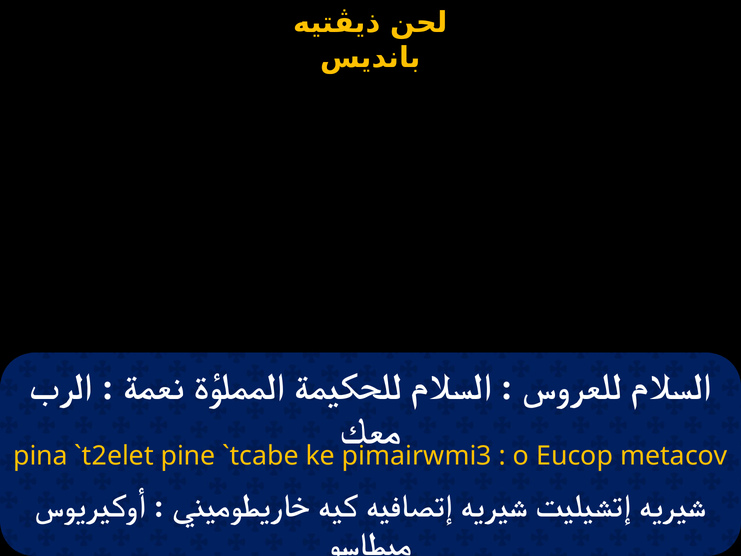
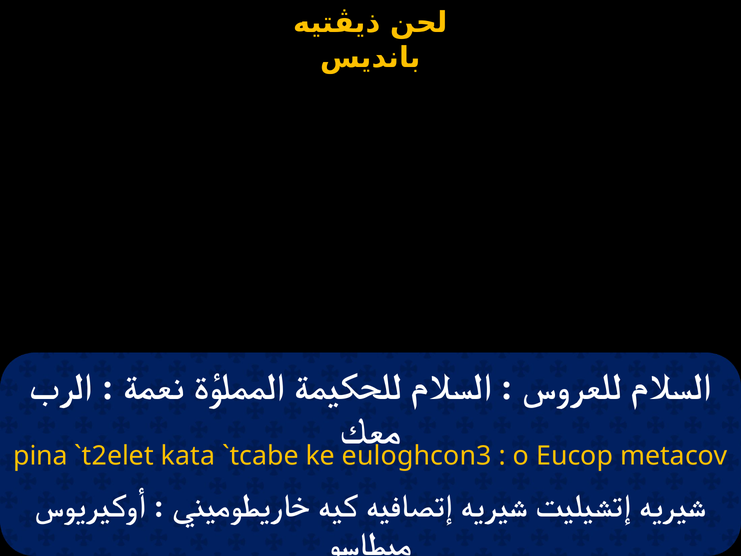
pine: pine -> kata (188, 456)
pimairwmi3: pimairwmi3 -> euloghcon3 (417, 456)
